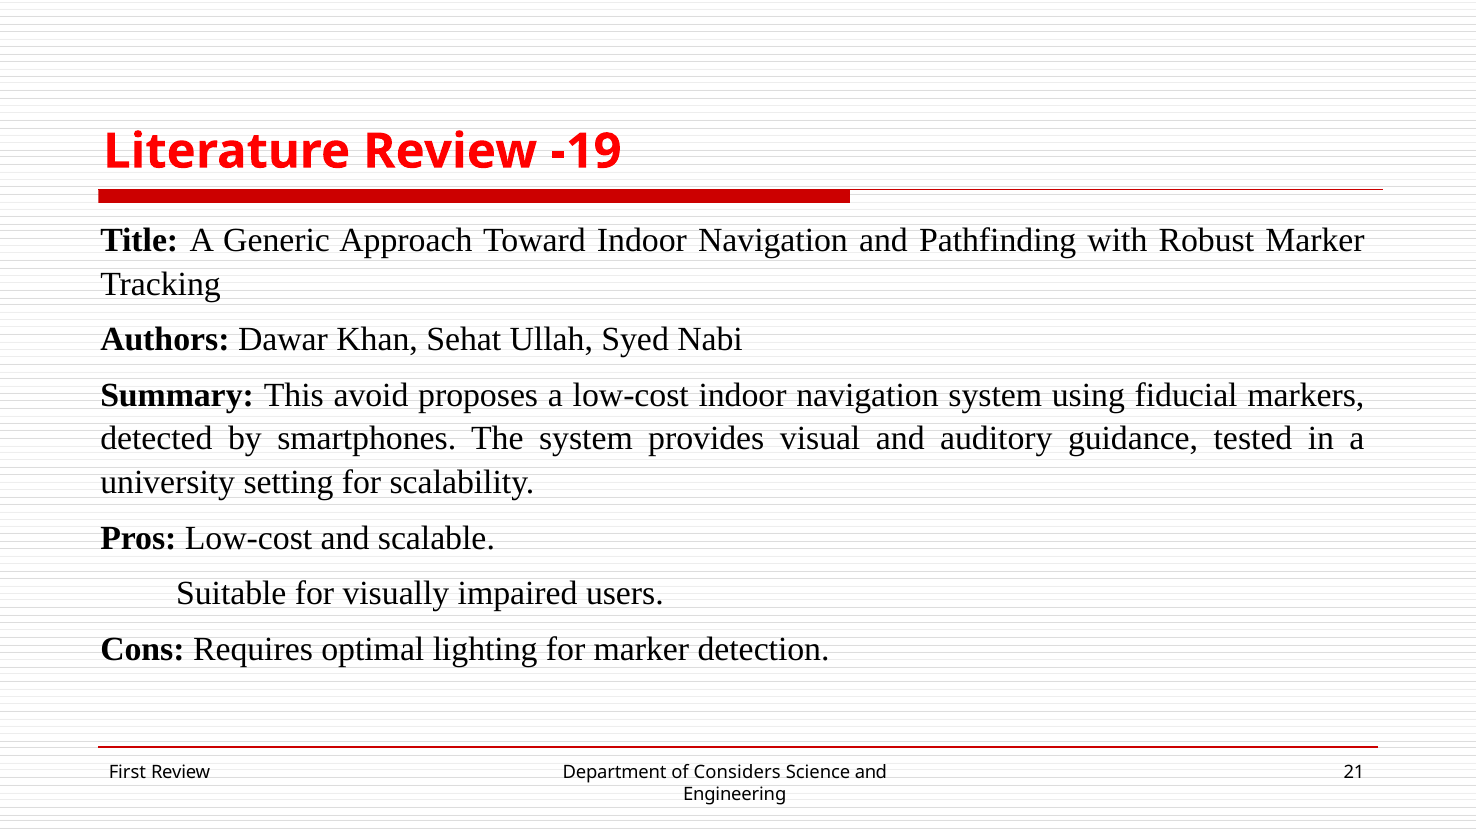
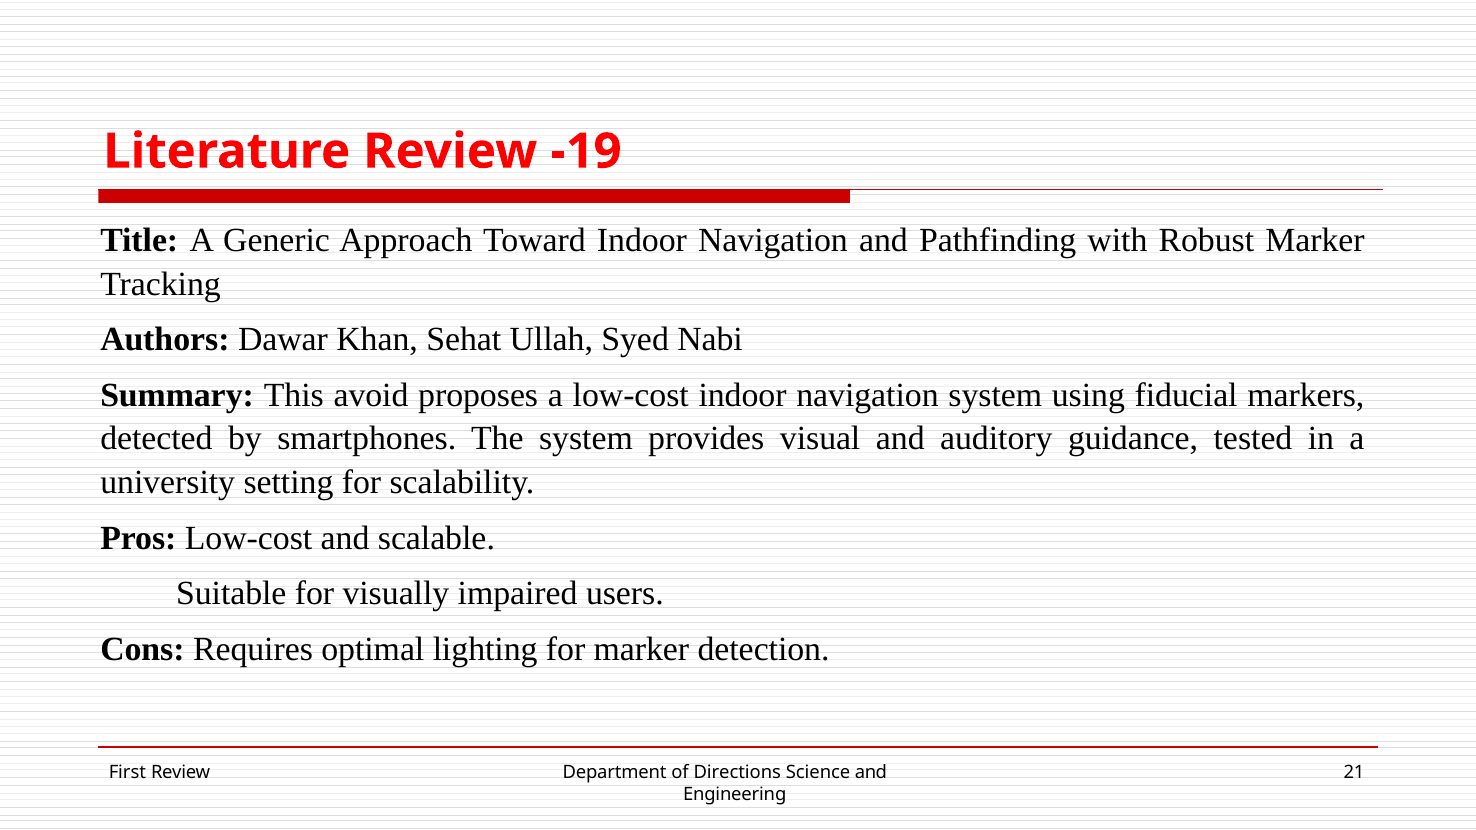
Considers: Considers -> Directions (737, 772)
